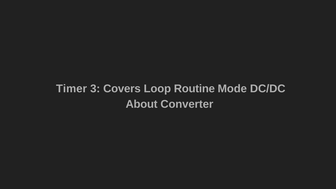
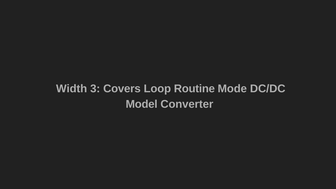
Timer: Timer -> Width (72, 89)
About: About -> Model (142, 104)
